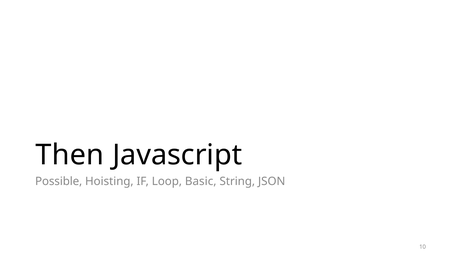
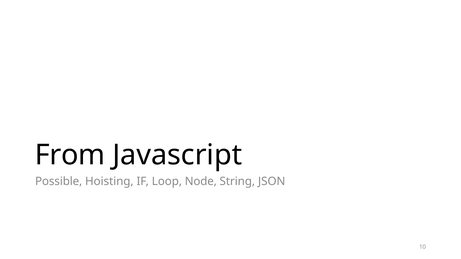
Then: Then -> From (70, 155)
Basic: Basic -> Node (201, 181)
